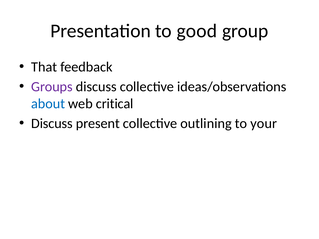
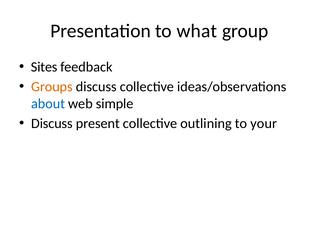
good: good -> what (197, 31)
That: That -> Sites (44, 67)
Groups colour: purple -> orange (52, 87)
critical: critical -> simple (115, 104)
